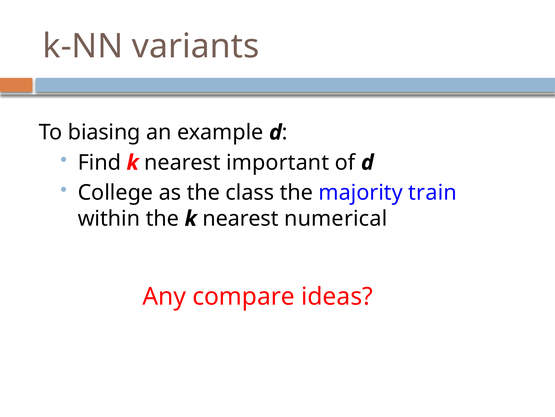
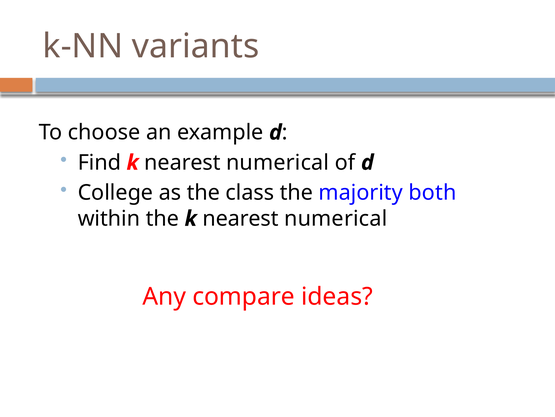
biasing: biasing -> choose (104, 132)
Find k nearest important: important -> numerical (278, 162)
train: train -> both (433, 192)
